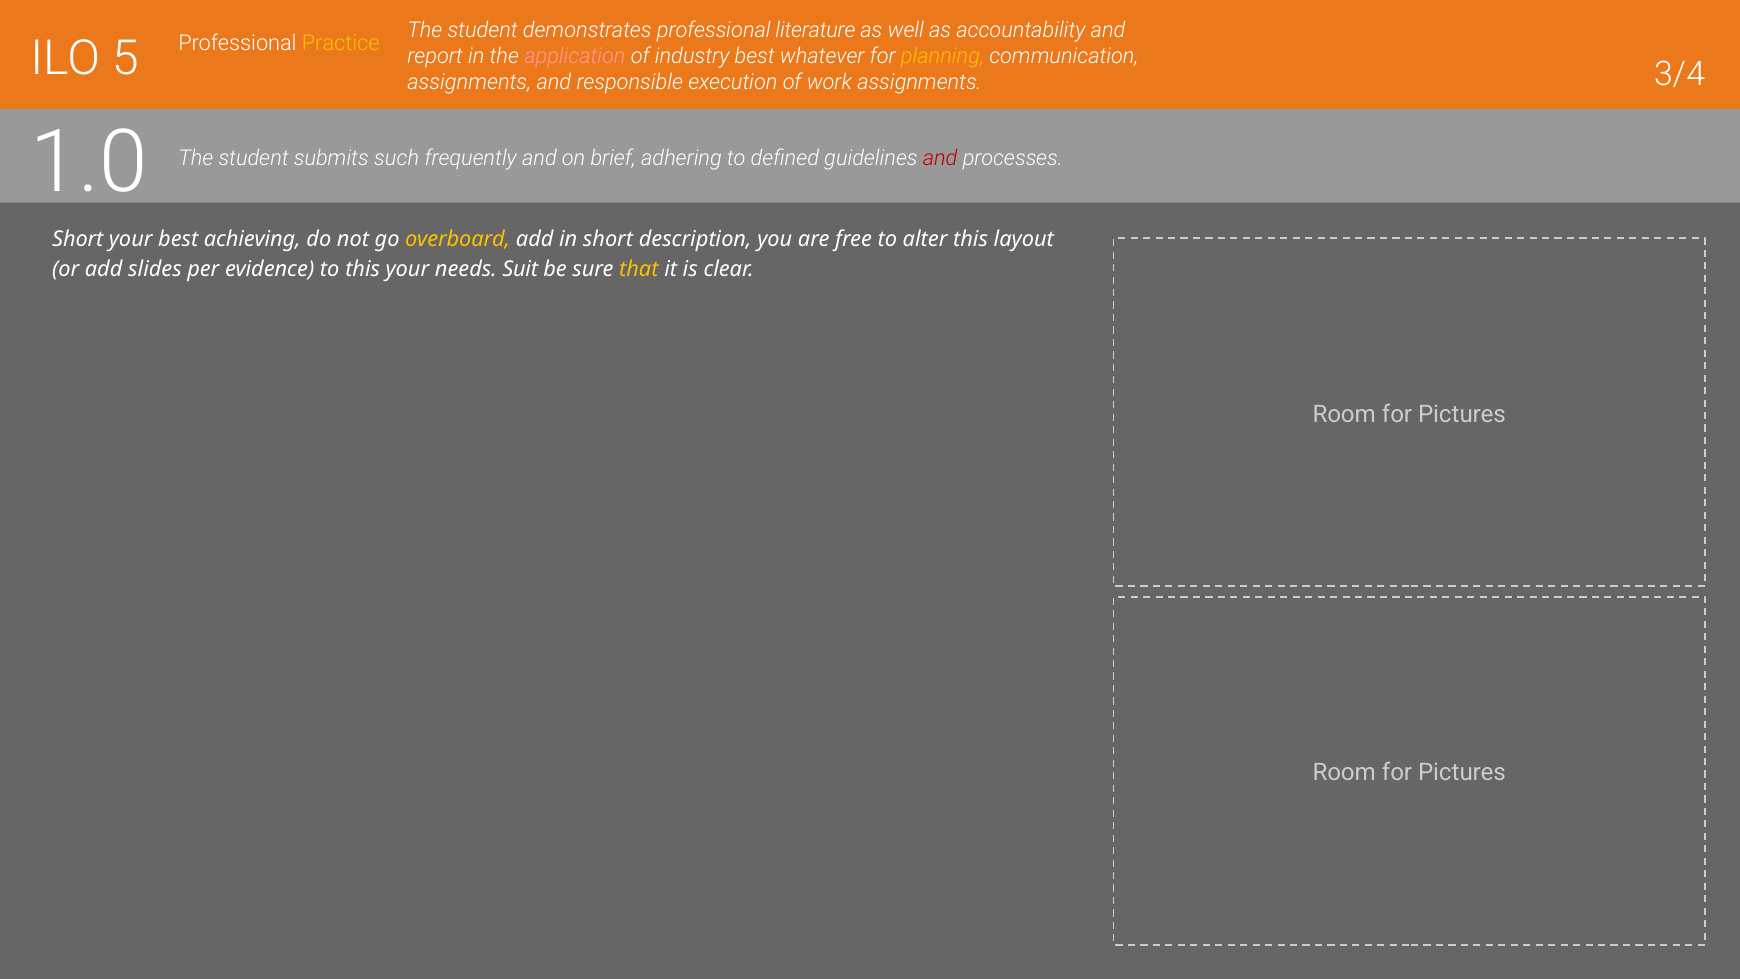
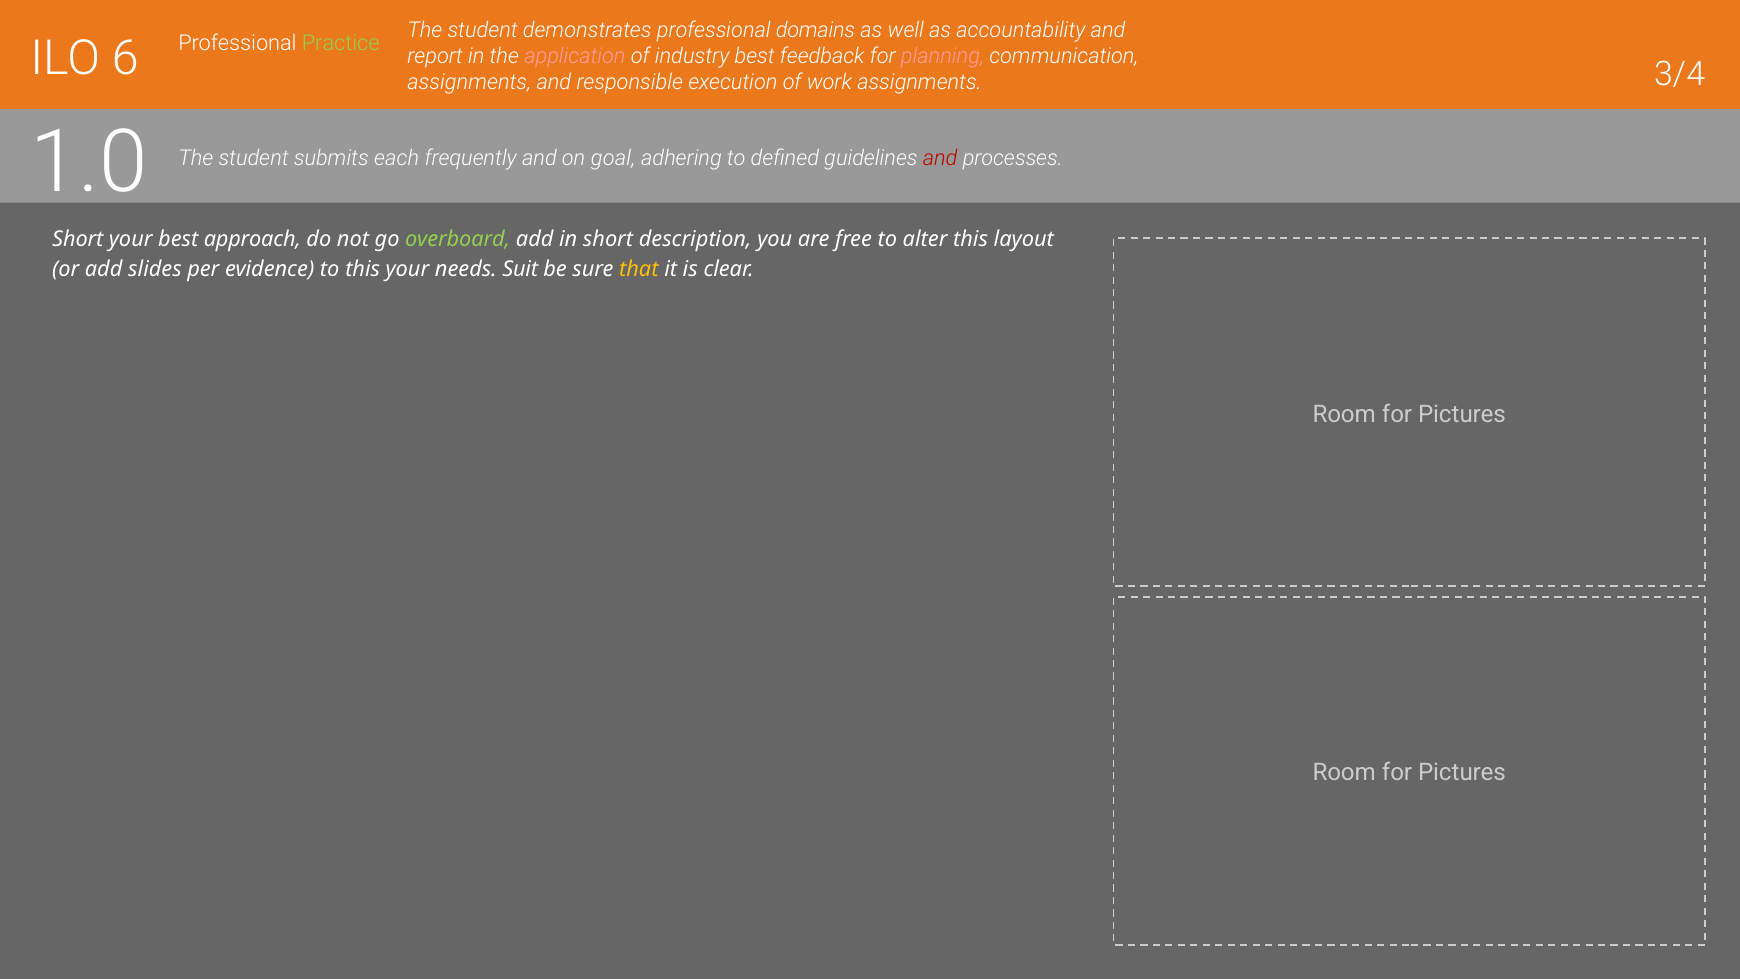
literature: literature -> domains (816, 30)
Practice colour: yellow -> light green (341, 43)
5: 5 -> 6 (125, 58)
whatever: whatever -> feedback (822, 56)
planning colour: yellow -> pink (942, 56)
such: such -> each (397, 158)
brief: brief -> goal (613, 158)
achieving: achieving -> approach (252, 239)
overboard colour: yellow -> light green (458, 239)
